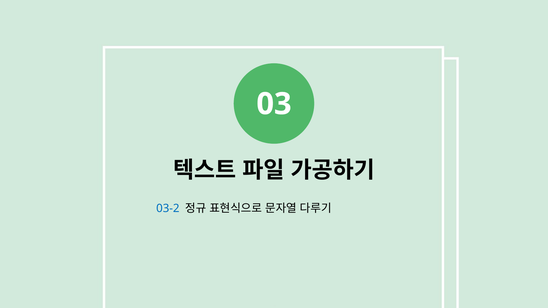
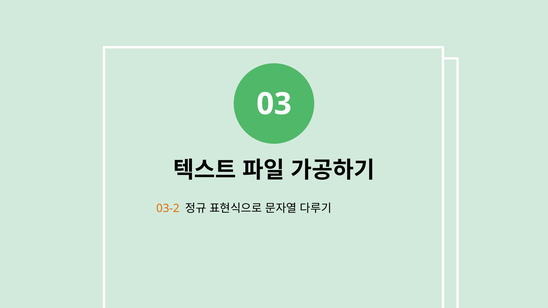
03-2 colour: blue -> orange (168, 209)
